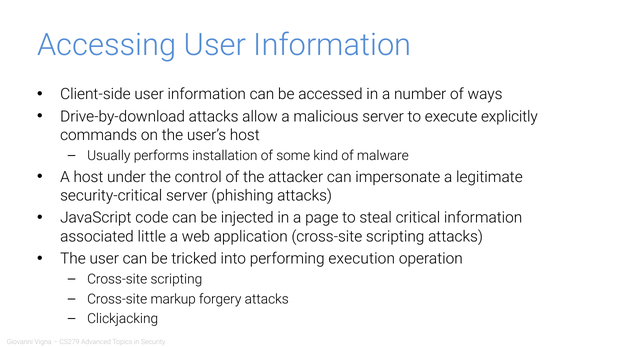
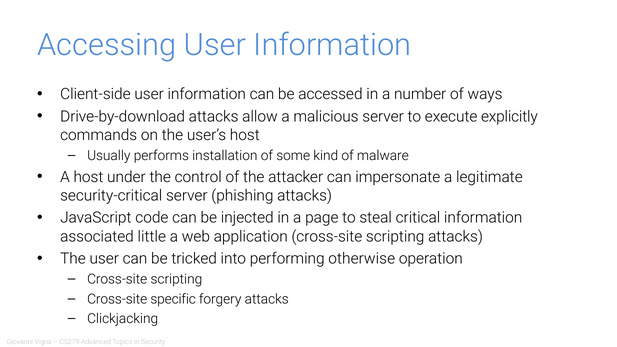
execution: execution -> otherwise (362, 259)
markup: markup -> specific (173, 299)
